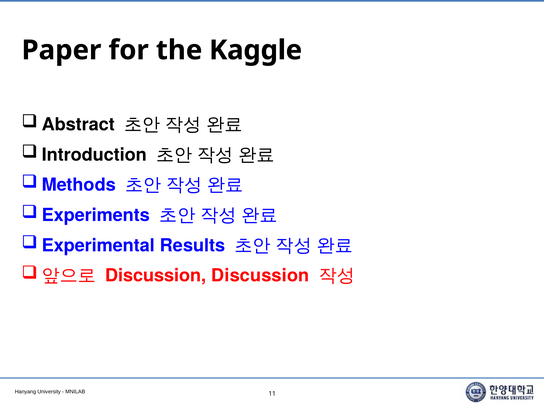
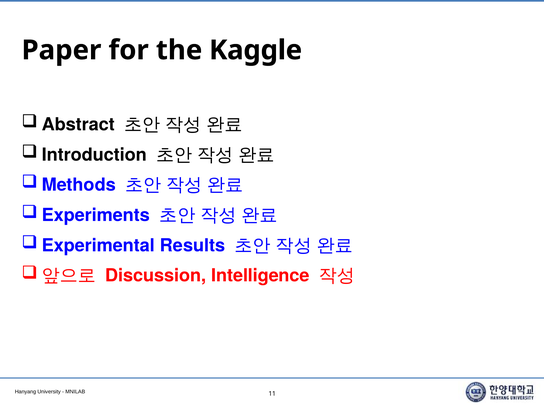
Discussion Discussion: Discussion -> Intelligence (260, 276)
